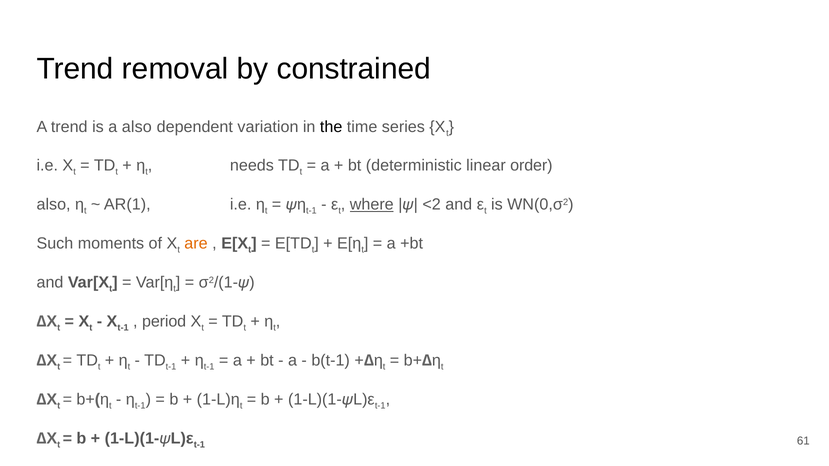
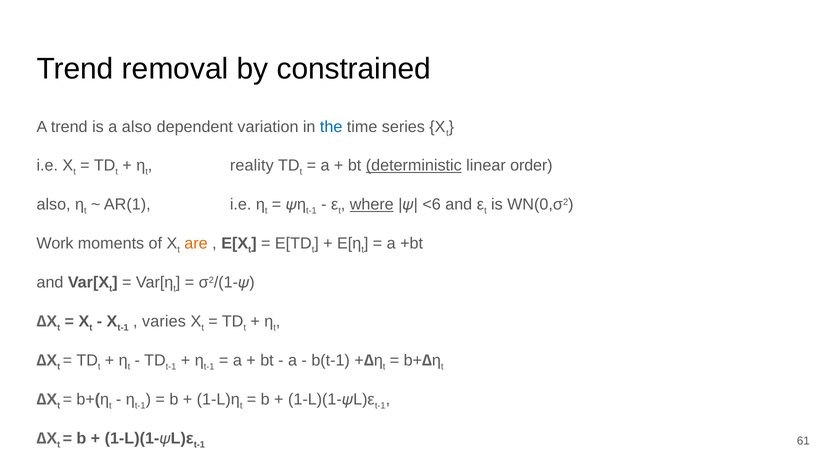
the colour: black -> blue (331, 127)
needs: needs -> reality (252, 166)
deterministic underline: none -> present (414, 166)
<2: <2 -> <6 (432, 205)
Such: Such -> Work (55, 244)
period: period -> varies (164, 322)
